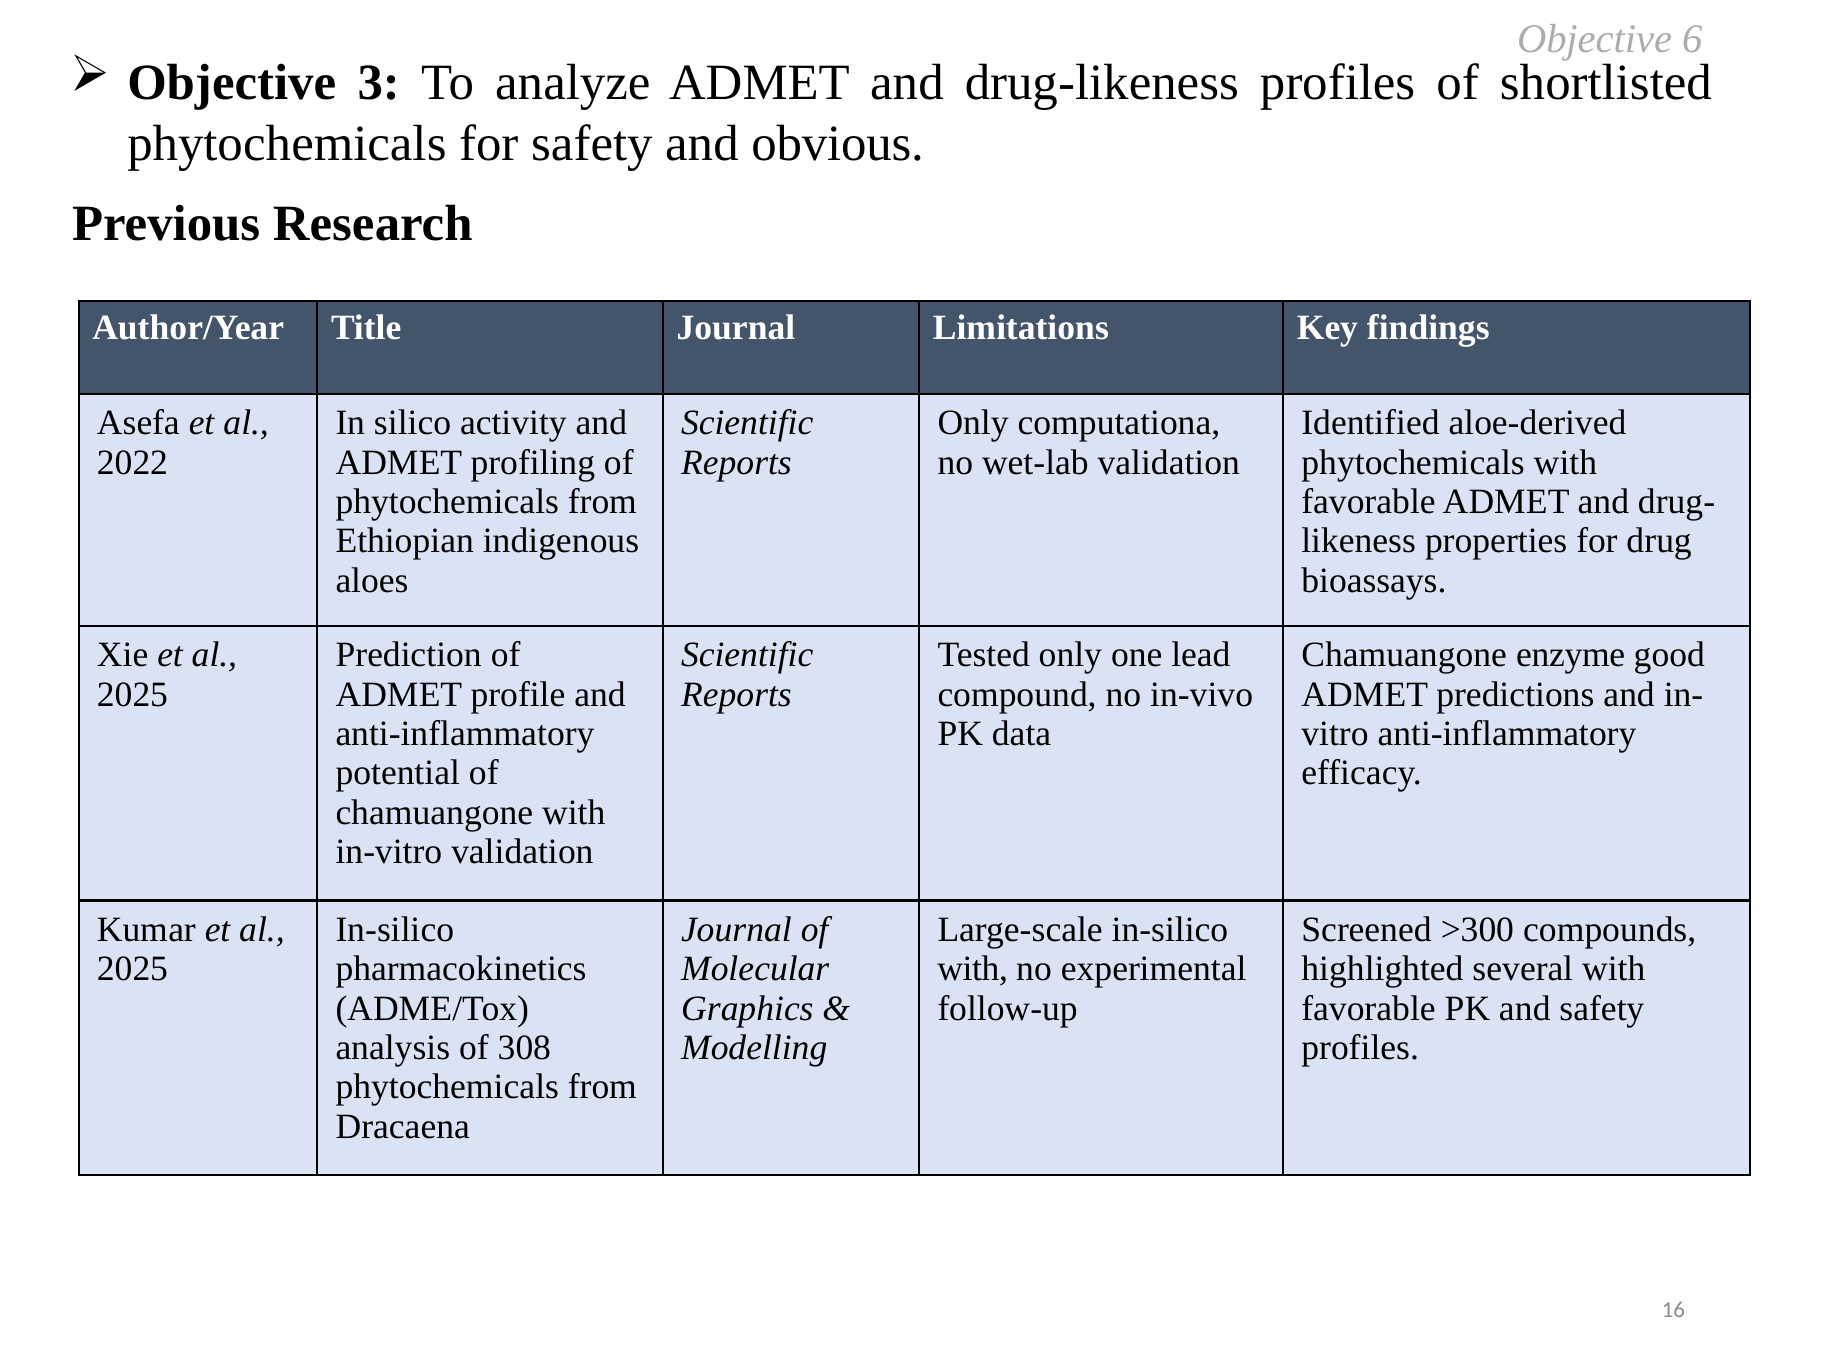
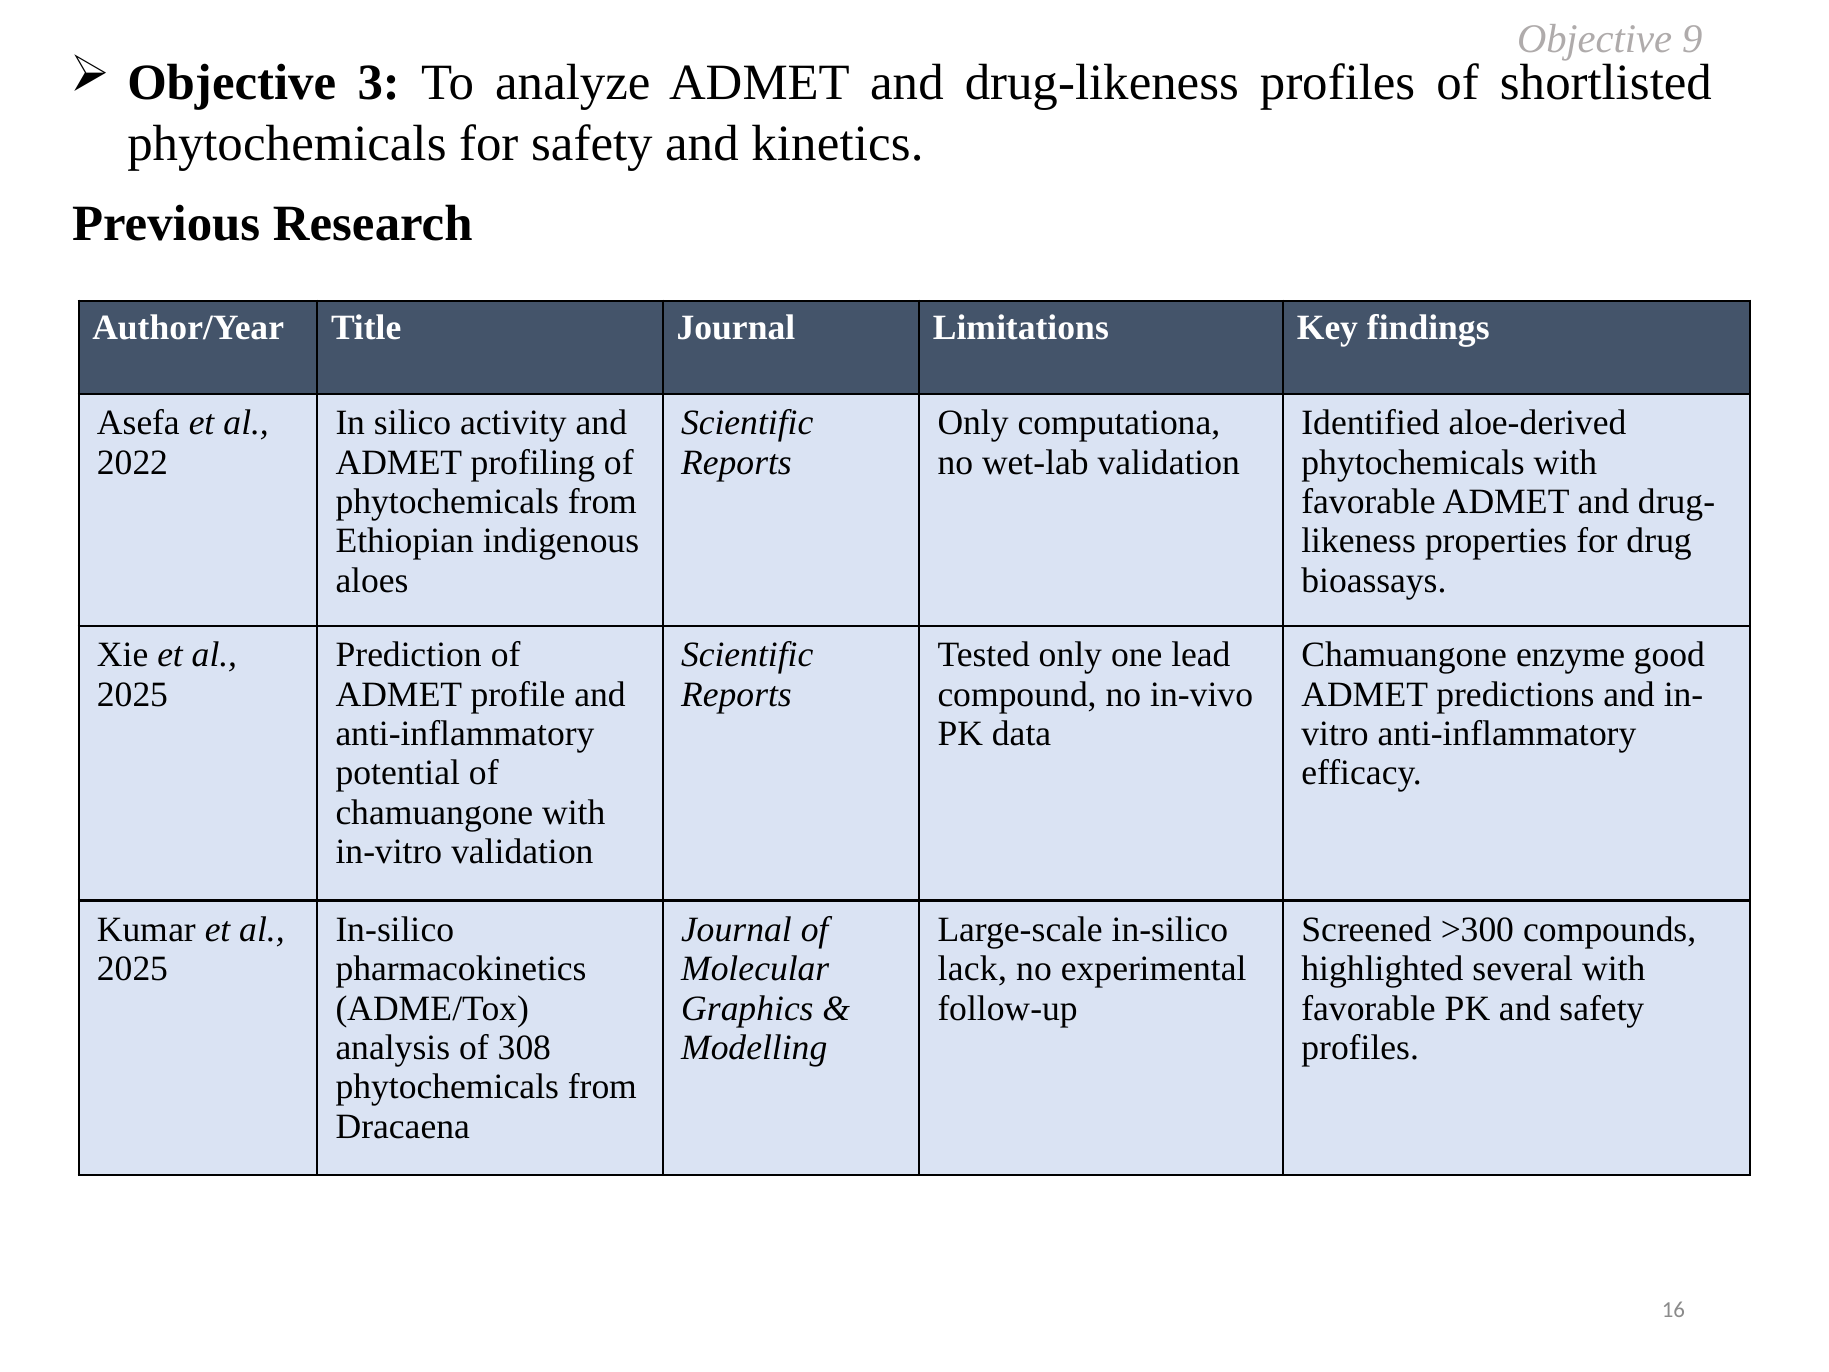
6: 6 -> 9 (1692, 39)
obvious: obvious -> kinetics (837, 143)
with: with -> lack (972, 969)
